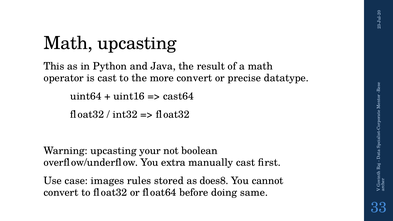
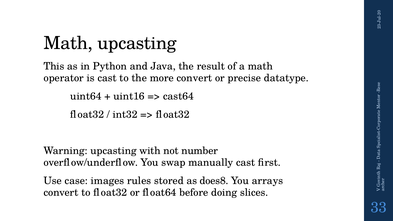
your: your -> with (150, 151)
boolean: boolean -> number (200, 151)
extra: extra -> swap (173, 163)
cannot: cannot -> arrays (268, 181)
same: same -> slices (254, 192)
